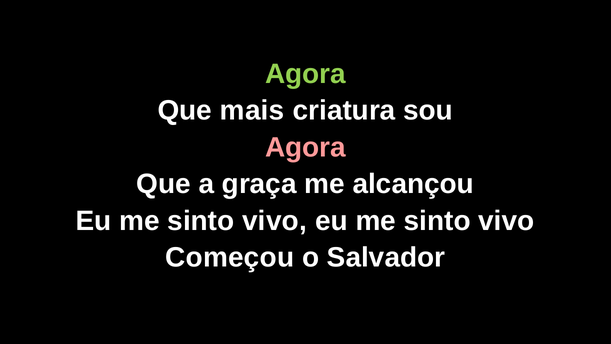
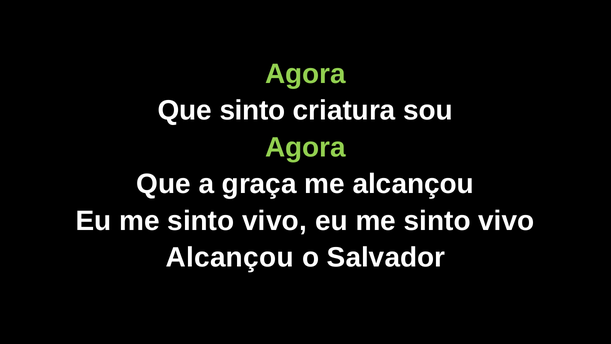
Que mais: mais -> sinto (253, 111)
Agora colour: pink -> light green (305, 147)
Começou: Começou -> Alcançou (230, 257)
